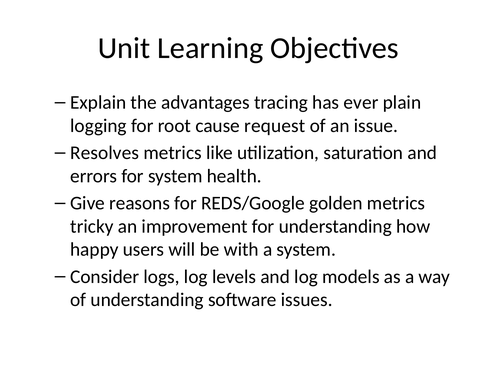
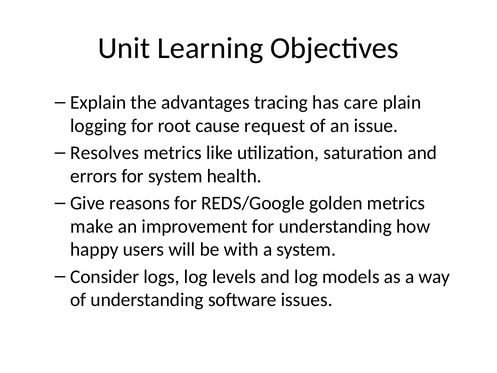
ever: ever -> care (361, 102)
tricky: tricky -> make (92, 226)
